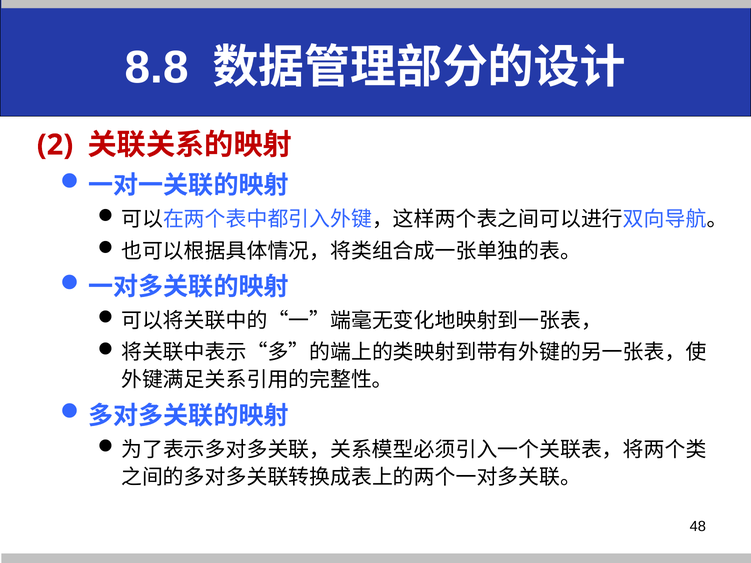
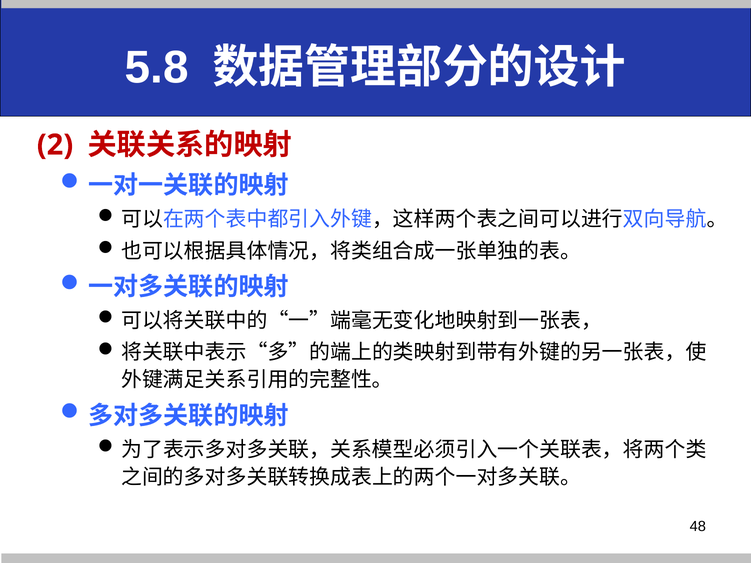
8.8: 8.8 -> 5.8 (157, 67)
